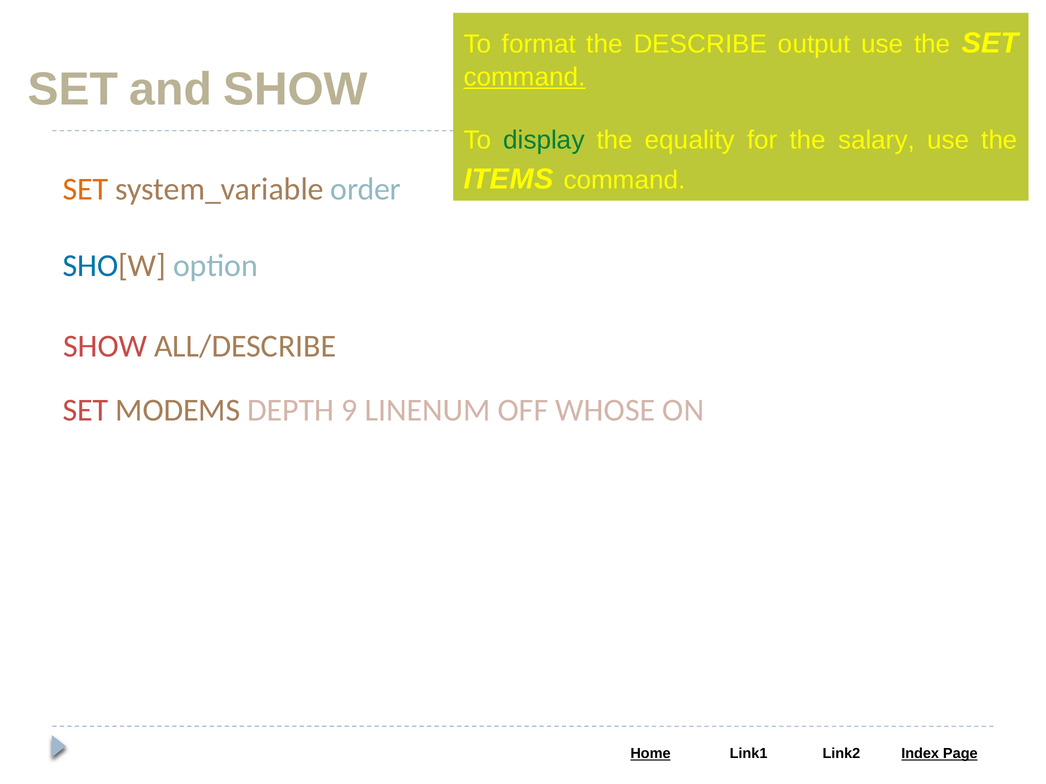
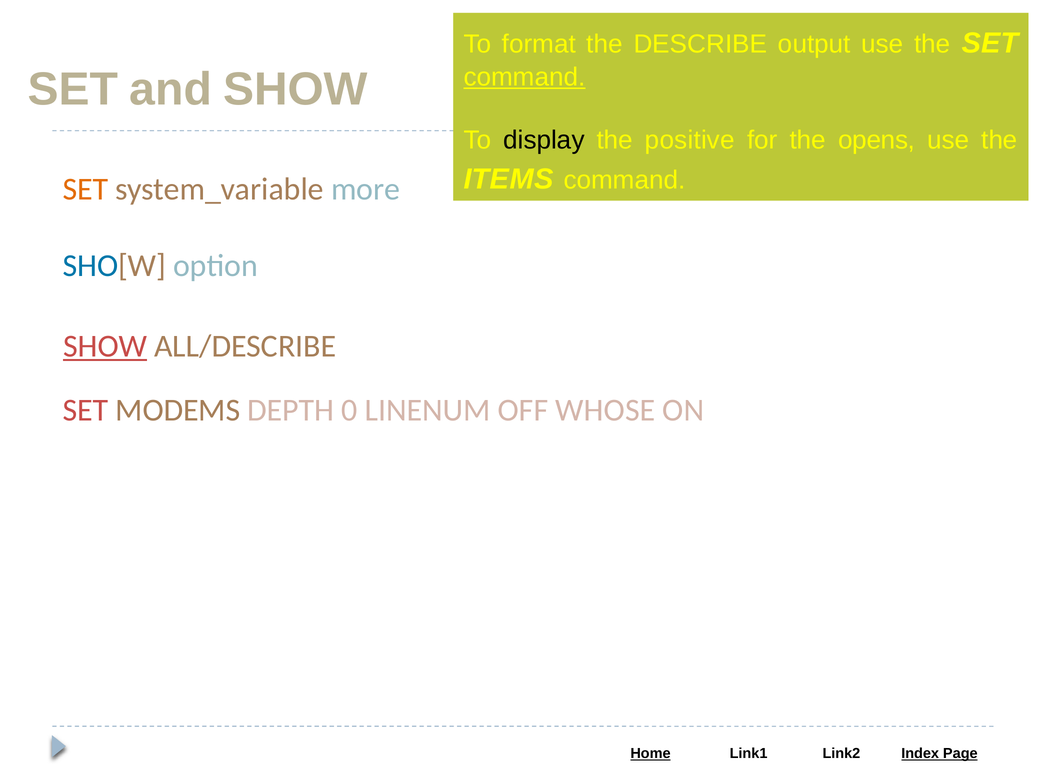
display colour: green -> black (544, 140)
equality: equality -> positive (690, 140)
salary: salary -> opens (877, 140)
order: order -> more (366, 189)
SHOW underline: none -> present (105, 346)
9: 9 -> 0 (350, 410)
